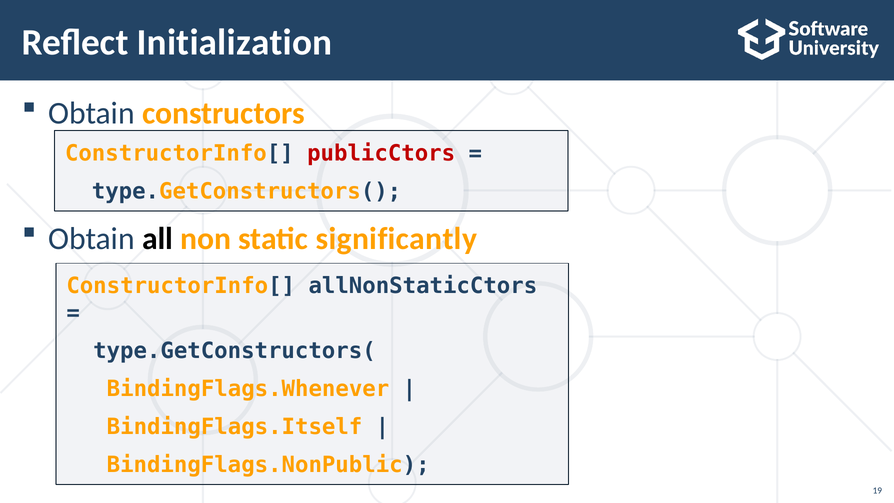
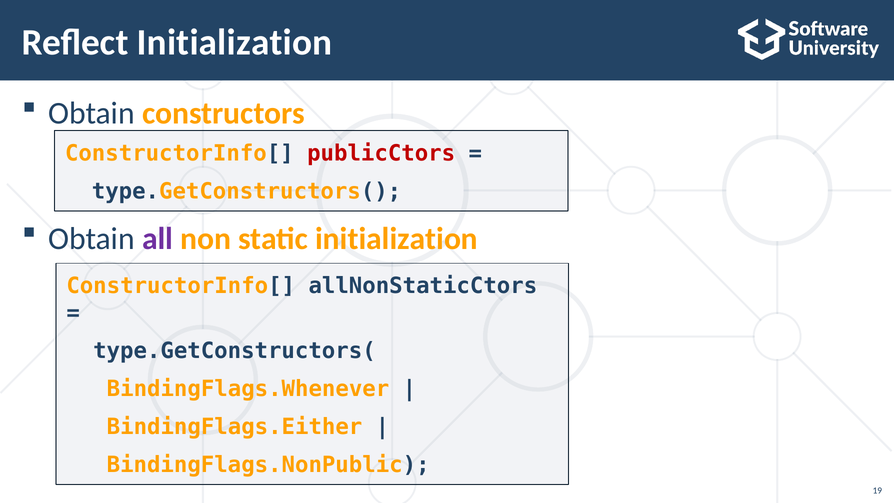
all colour: black -> purple (158, 239)
static significantly: significantly -> initialization (397, 239)
BindingFlags.Itself: BindingFlags.Itself -> BindingFlags.Either (235, 427)
